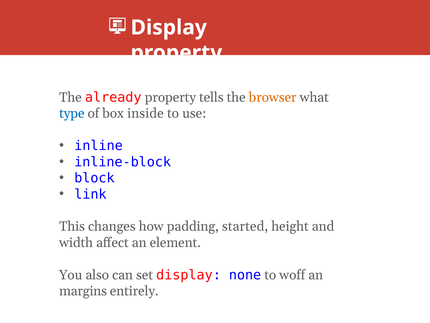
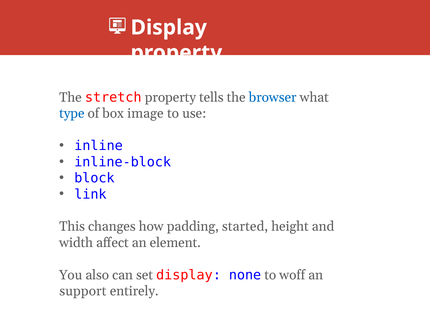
already: already -> stretch (113, 97)
browser colour: orange -> blue (273, 97)
inside: inside -> image (145, 113)
margins: margins -> support (83, 291)
